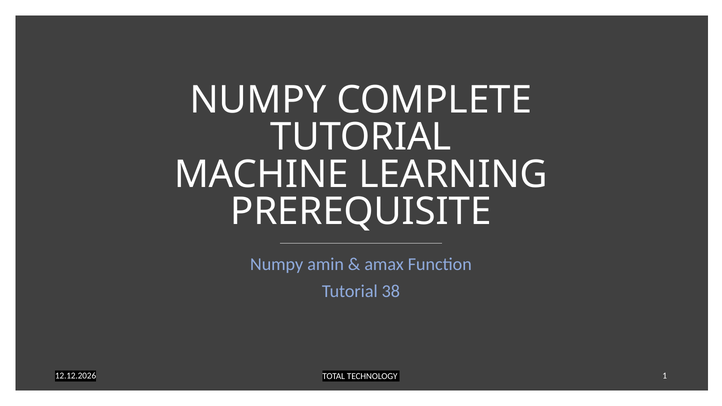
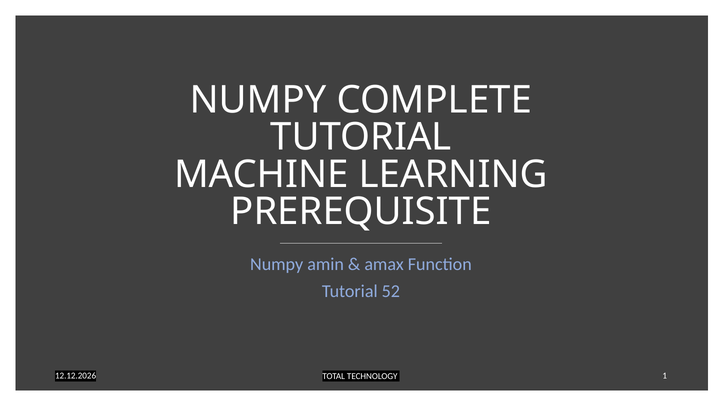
38: 38 -> 52 (391, 291)
